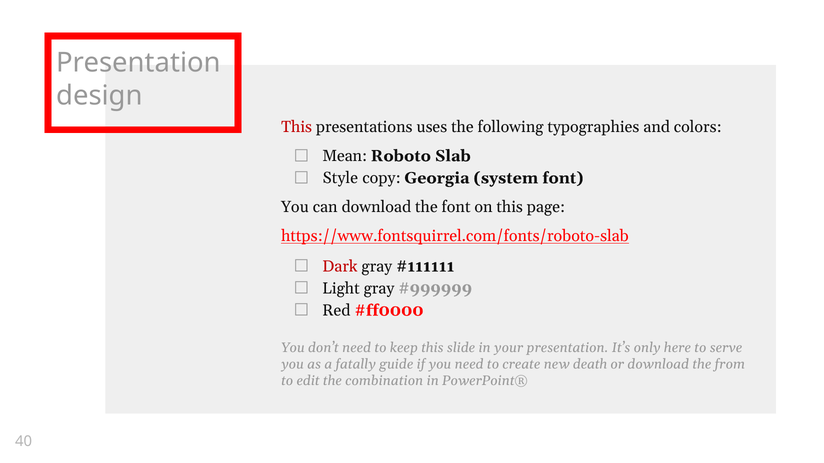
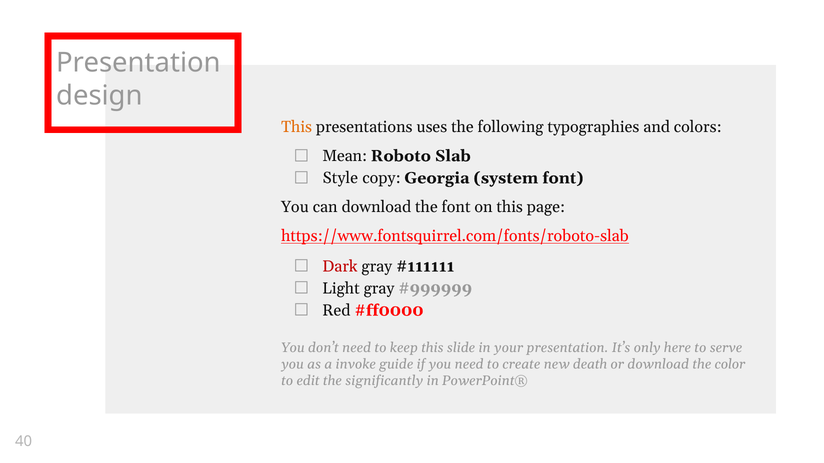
This colour: red -> orange (297, 127)
fatally: fatally -> invoke (356, 365)
from: from -> color (730, 365)
combination: combination -> significantly (384, 381)
